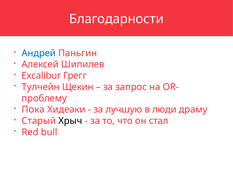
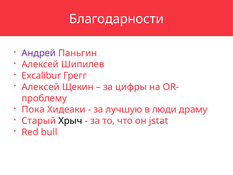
Андрей colour: blue -> purple (39, 53)
Тулчейн: Тулчейн -> Алексей (41, 87)
запрос: запрос -> цифры (131, 87)
стал: стал -> jstat (159, 121)
